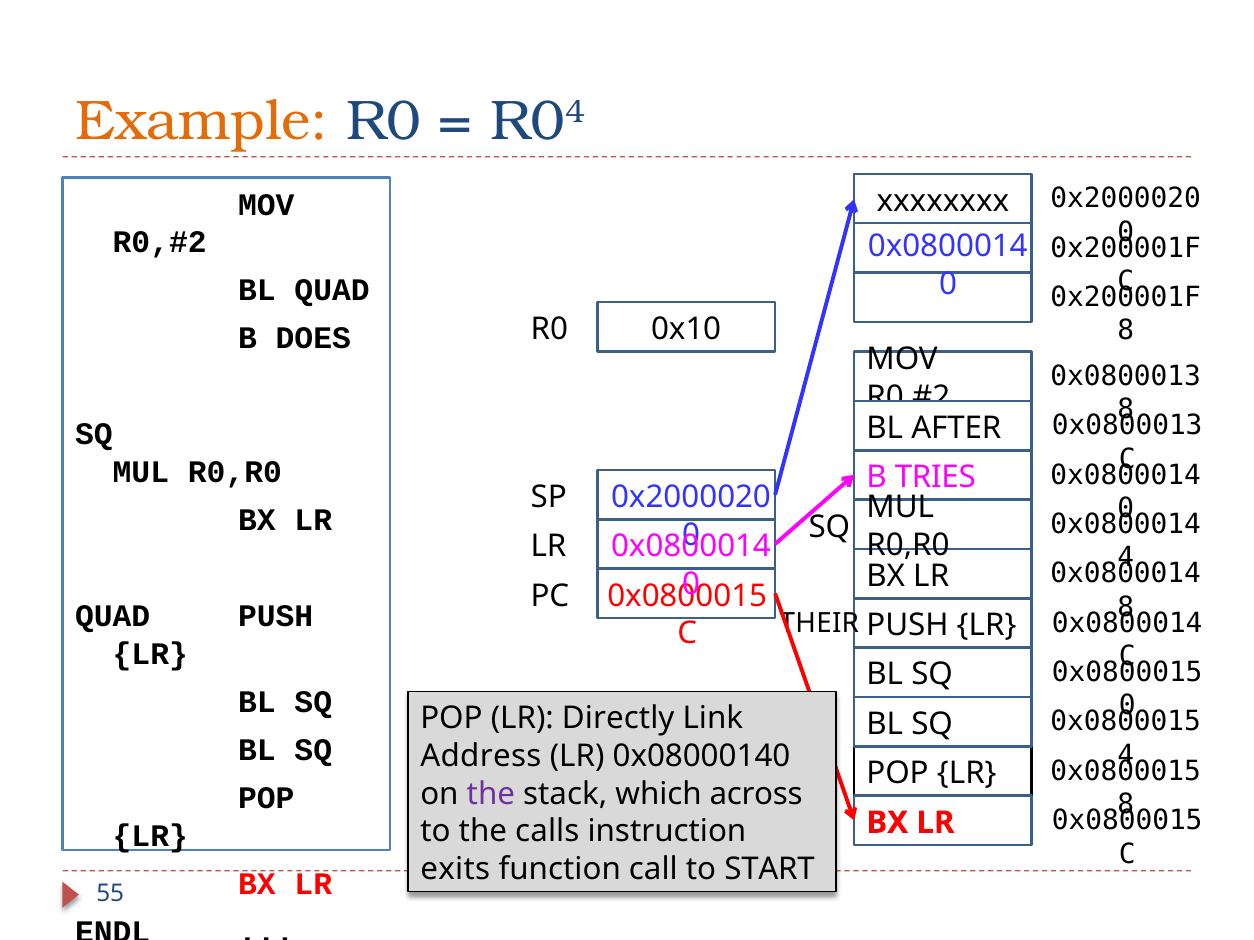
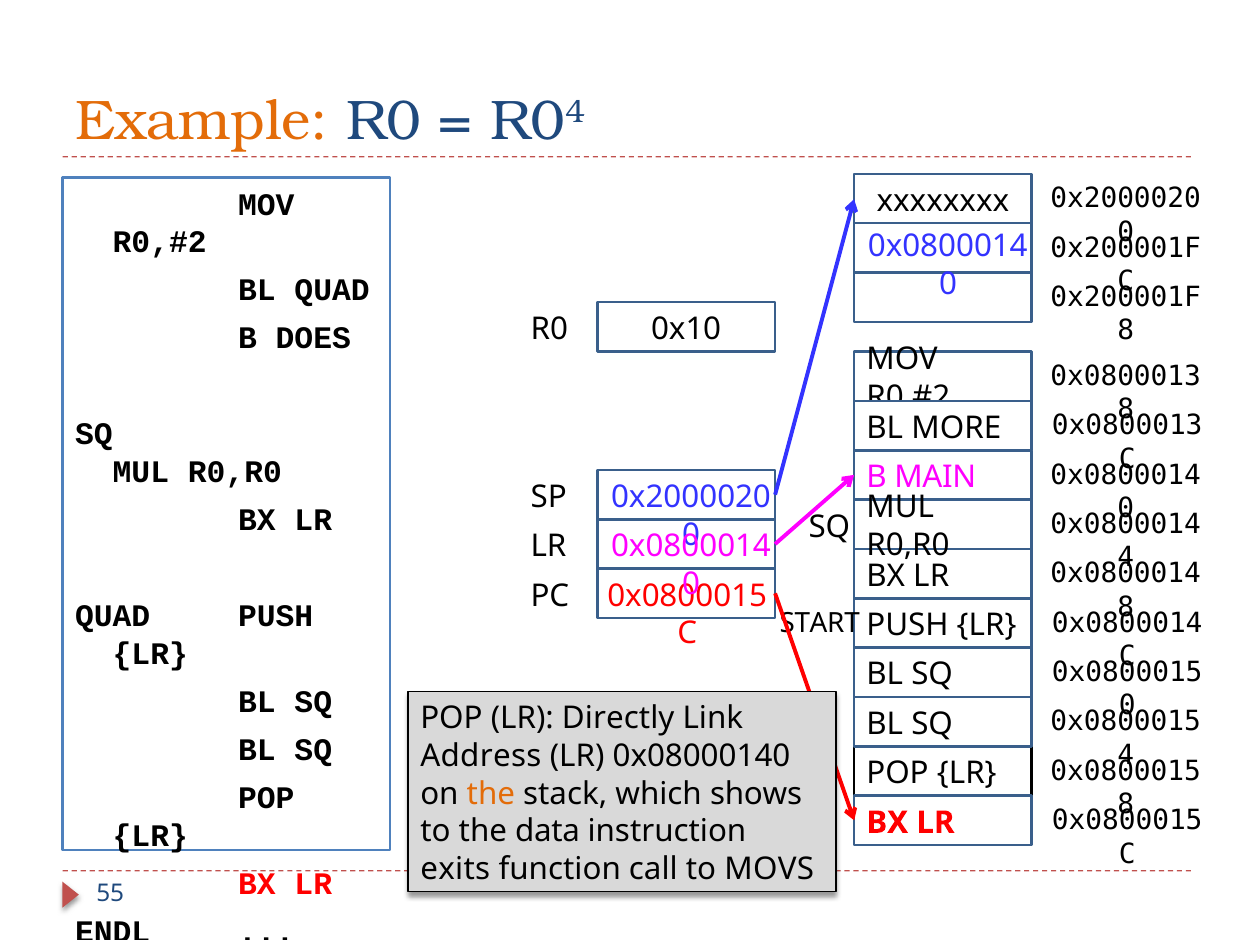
AFTER: AFTER -> MORE (956, 428)
TRIES: TRIES -> MAIN (935, 477)
THEIR: THEIR -> START (820, 623)
the colour: purple -> orange (491, 794)
across: across -> shows (756, 794)
calls: calls -> data (548, 832)
START: START -> MOVS (769, 869)
